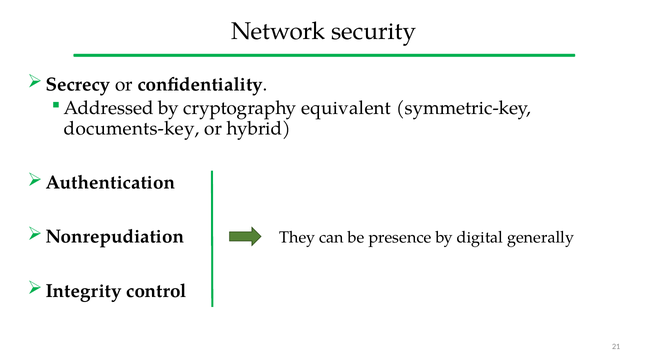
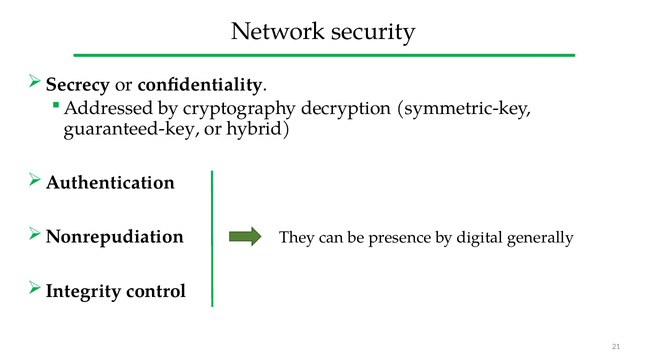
equivalent: equivalent -> decryption (346, 108)
documents-key: documents-key -> guaranteed-key (132, 129)
